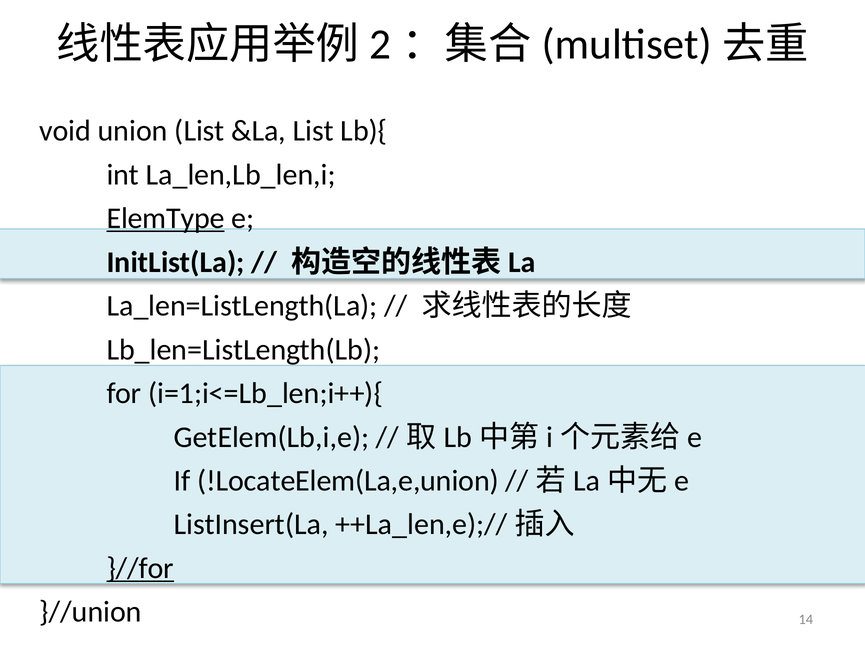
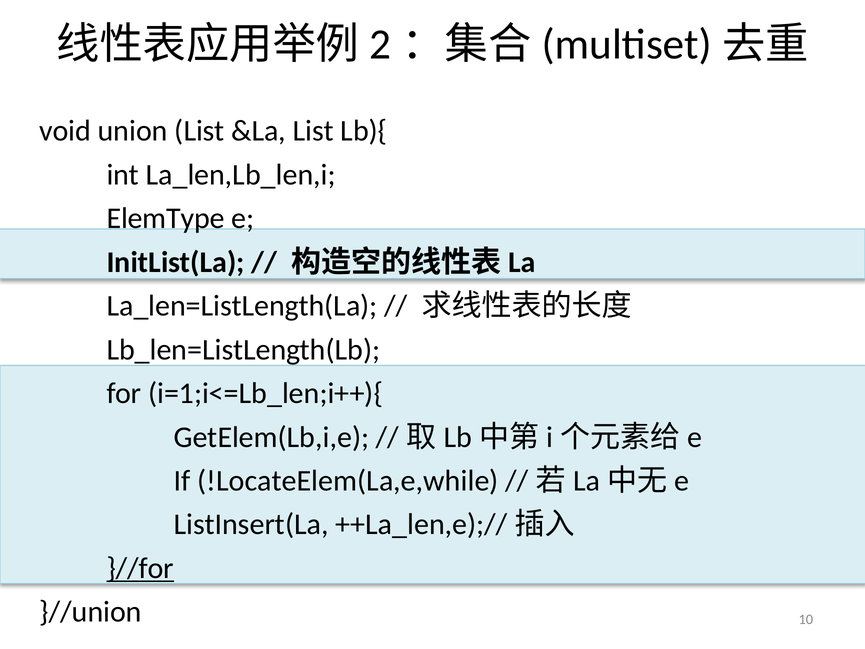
ElemType underline: present -> none (166, 218)
!LocateElem(La,e,union: !LocateElem(La,e,union -> !LocateElem(La,e,while (348, 481)
14: 14 -> 10 (806, 619)
